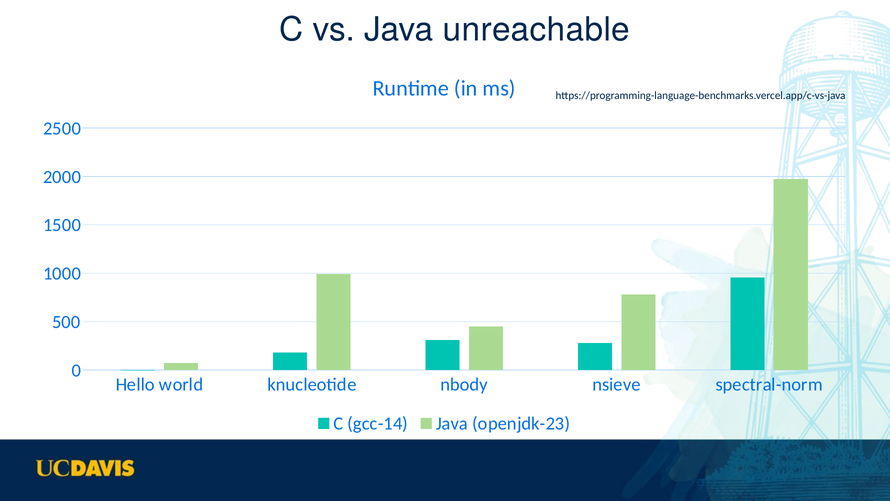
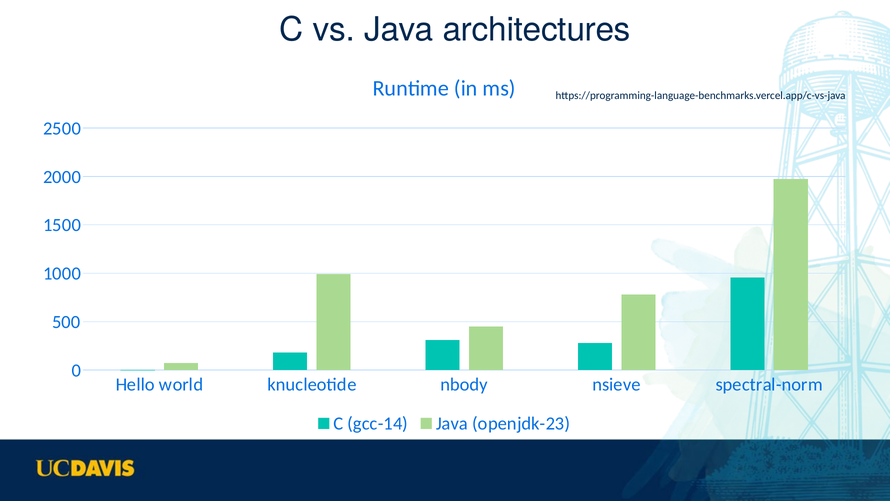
unreachable: unreachable -> architectures (537, 30)
